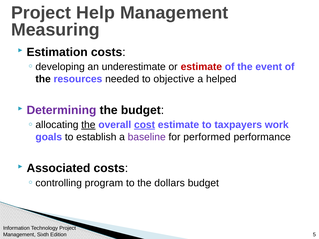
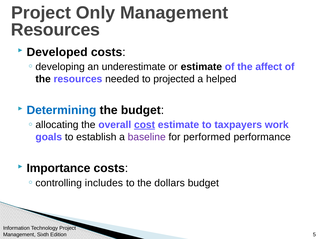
Help: Help -> Only (96, 13)
Measuring: Measuring -> Resources (55, 30)
Estimation: Estimation -> Developed (57, 52)
estimate colour: red -> black (201, 67)
event: event -> affect (269, 67)
objective: objective -> projected (174, 79)
Determining colour: purple -> blue (61, 110)
the underline: present -> none (88, 125)
Associated: Associated -> Importance (58, 168)
program: program -> includes (104, 183)
